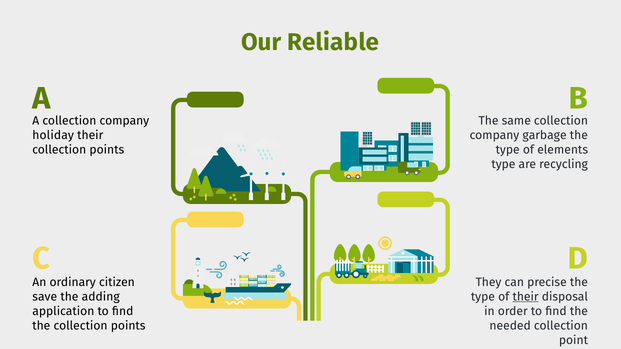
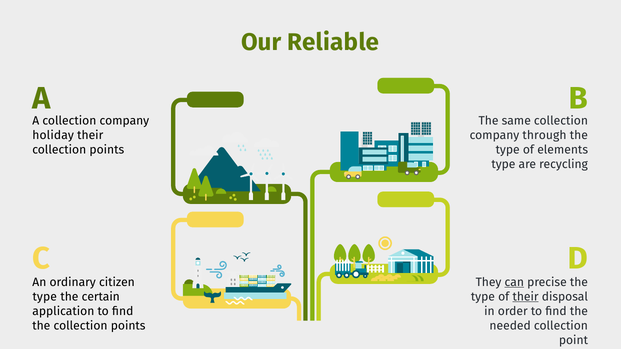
garbage: garbage -> through (544, 135)
can underline: none -> present (514, 282)
save: save -> type (45, 297)
adding: adding -> certain (101, 297)
